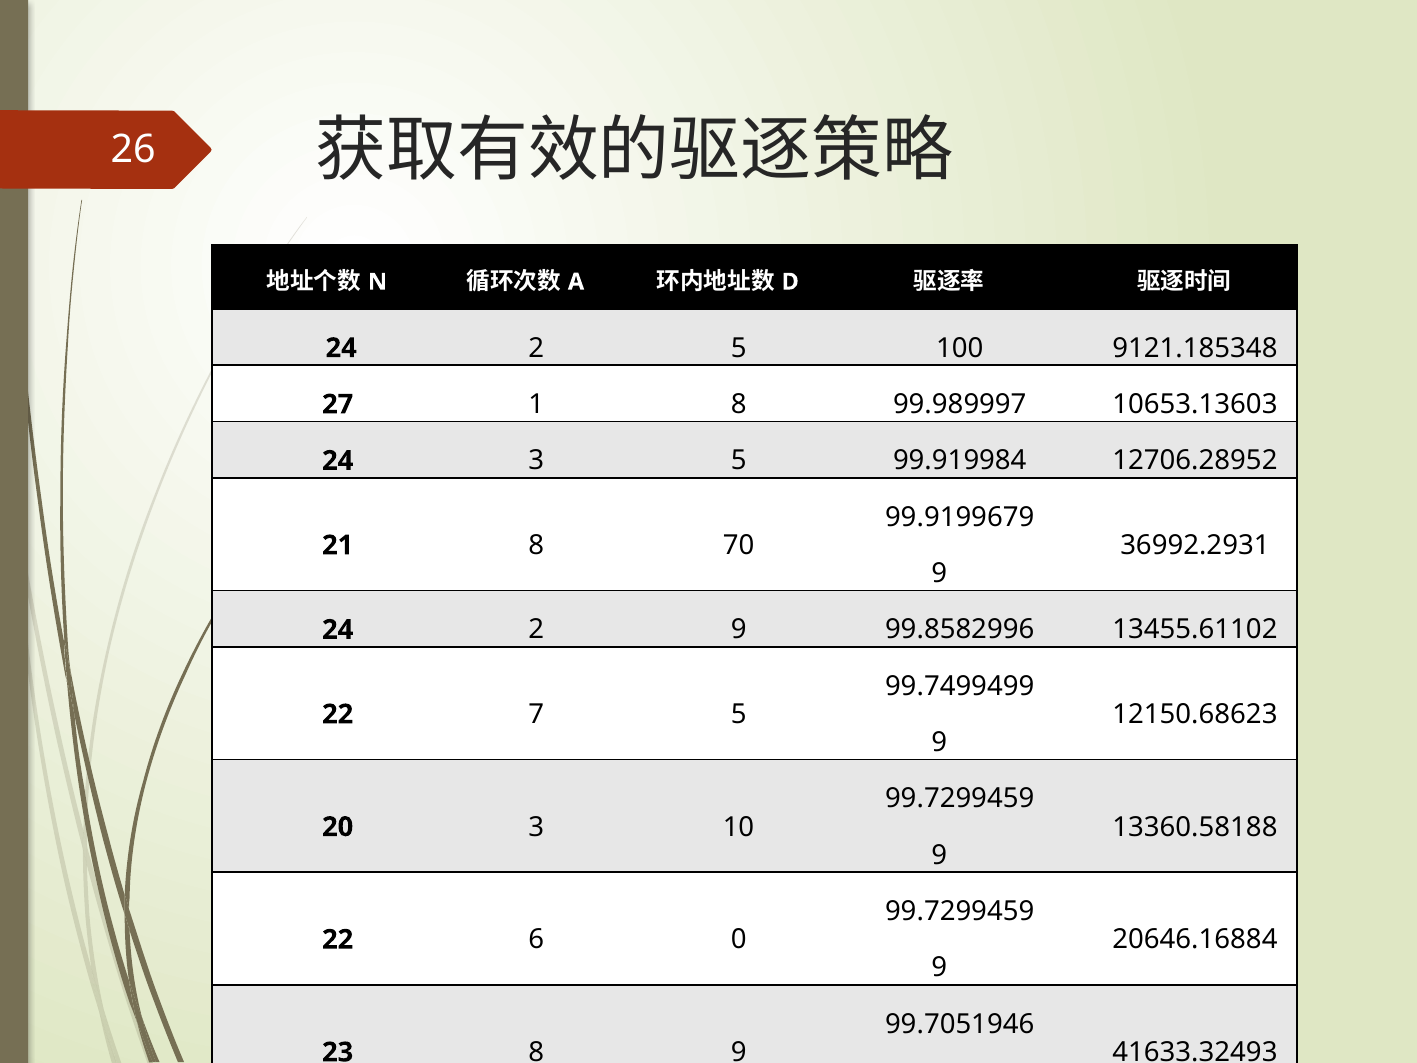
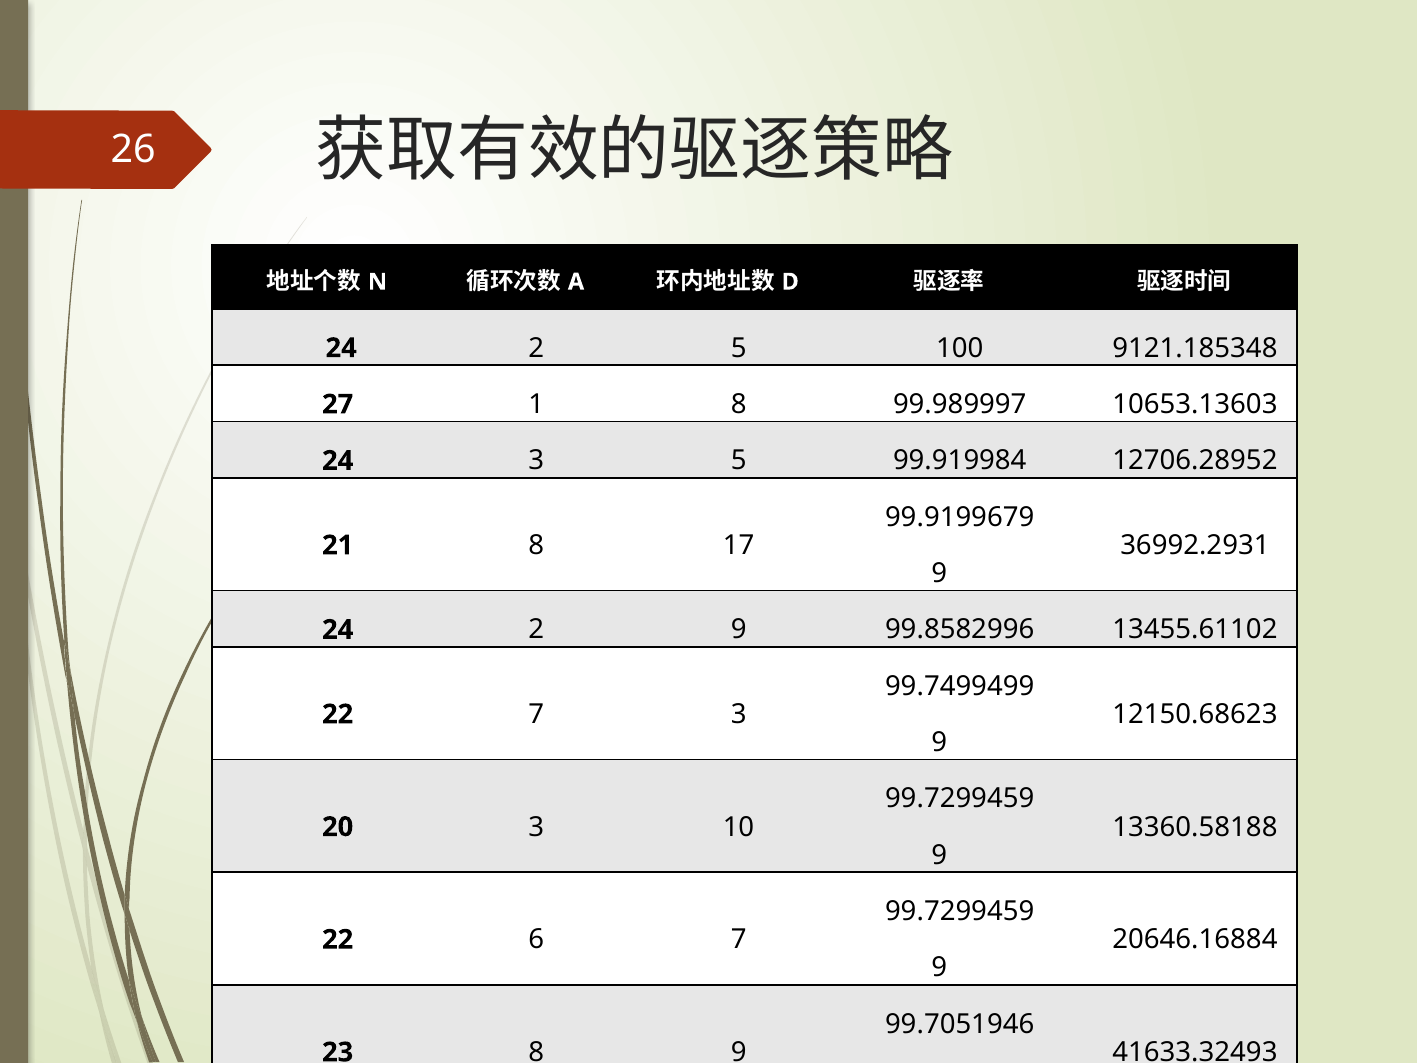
8 70: 70 -> 17 (739, 545)
7 5: 5 -> 3 (739, 714)
6 0: 0 -> 7 (739, 939)
